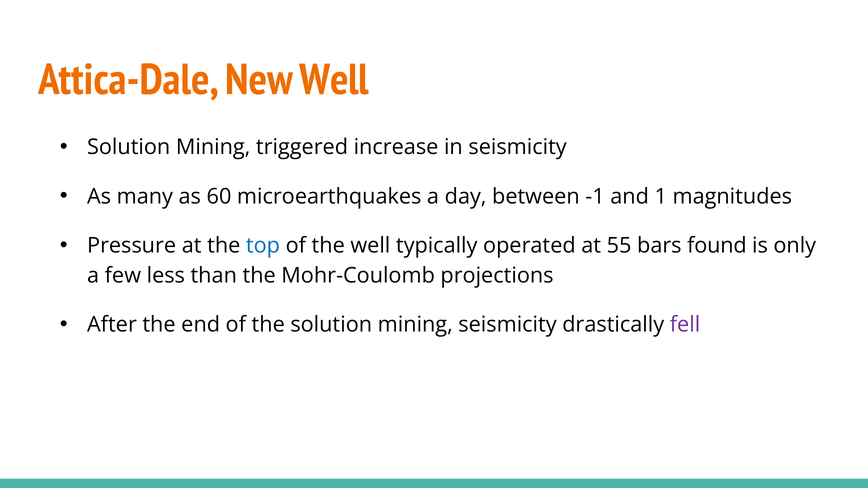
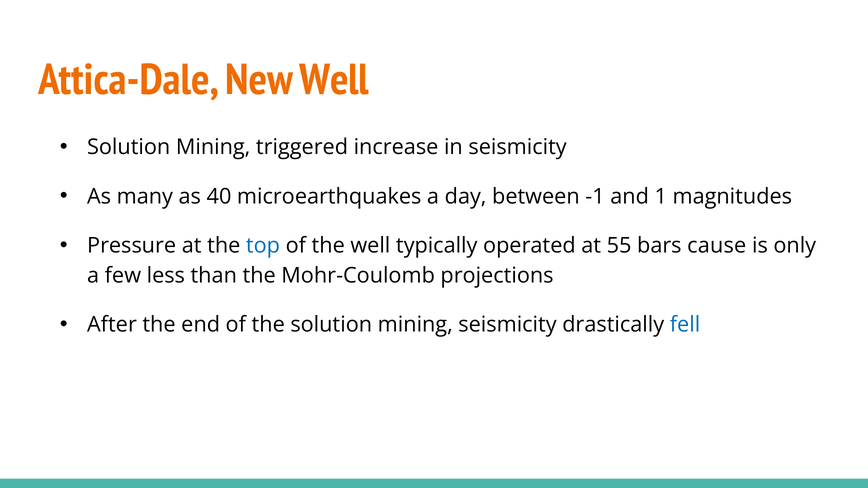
60: 60 -> 40 (219, 197)
found: found -> cause (717, 246)
fell colour: purple -> blue (685, 325)
